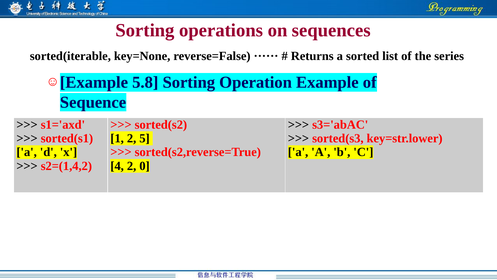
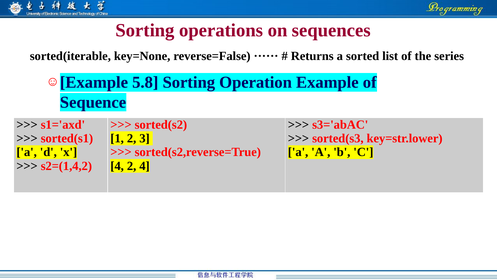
5: 5 -> 3 (145, 138)
2 0: 0 -> 4 (145, 166)
